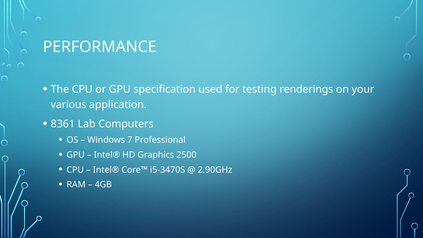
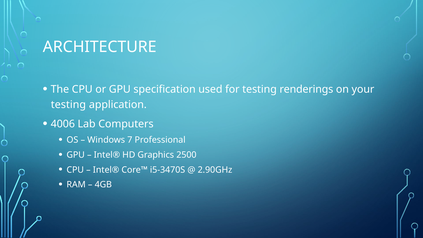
PERFORMANCE: PERFORMANCE -> ARCHITECTURE (100, 47)
various: various -> testing (68, 104)
8361: 8361 -> 4006 (63, 124)
